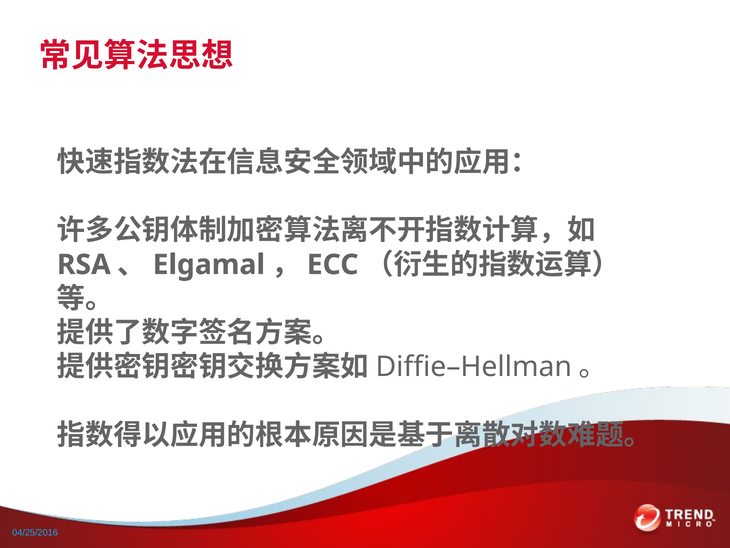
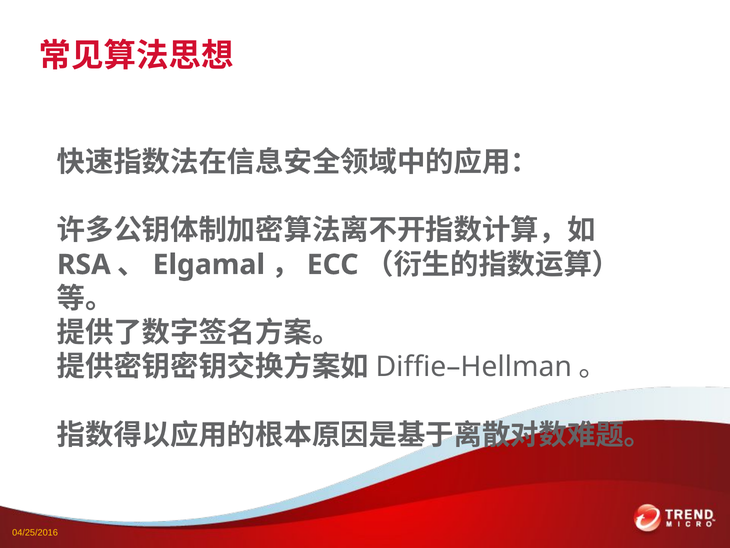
04/25/2016 colour: light blue -> yellow (35, 532)
